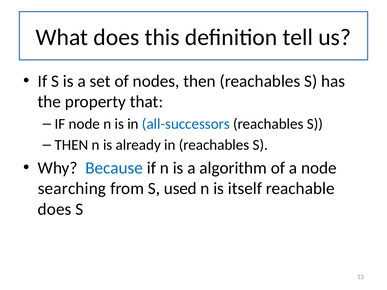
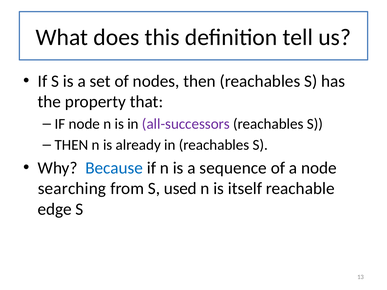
all-successors colour: blue -> purple (186, 124)
algorithm: algorithm -> sequence (233, 168)
does: does -> edge (55, 209)
